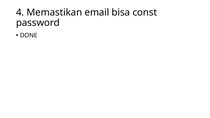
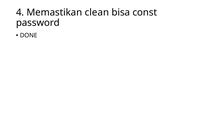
email: email -> clean (97, 12)
